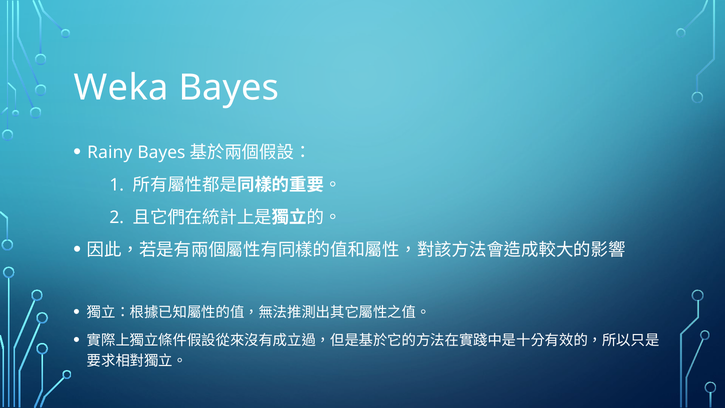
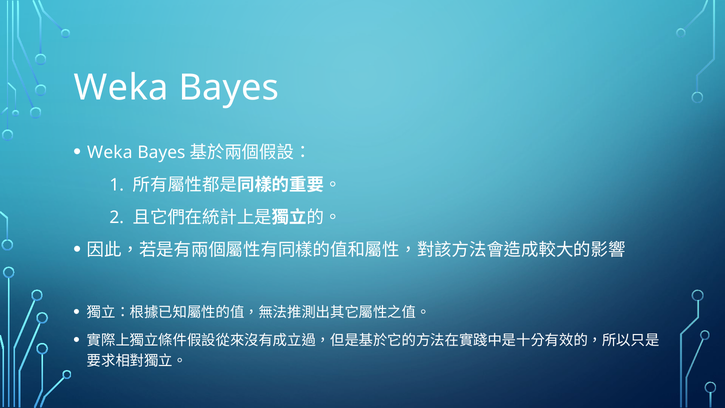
Rainy: Rainy -> Weka (110, 152)
